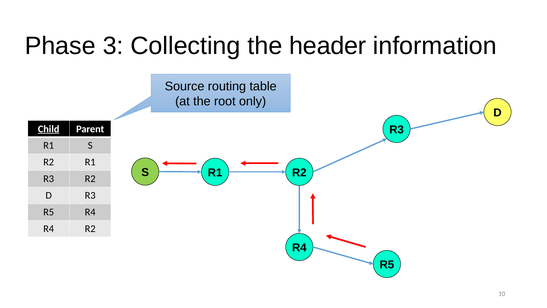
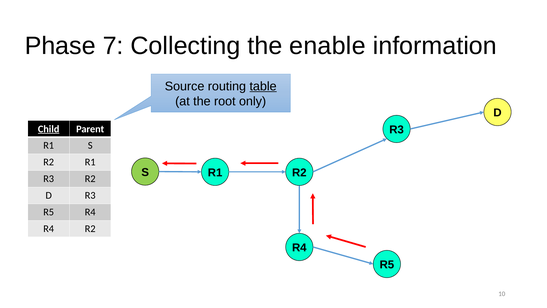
3: 3 -> 7 (113, 46)
header: header -> enable (327, 46)
table underline: none -> present (263, 86)
